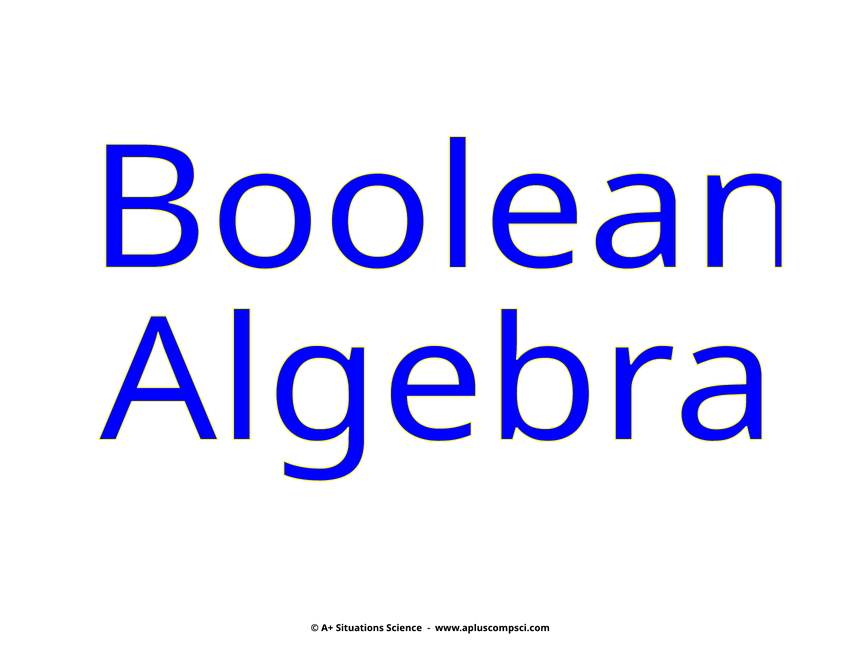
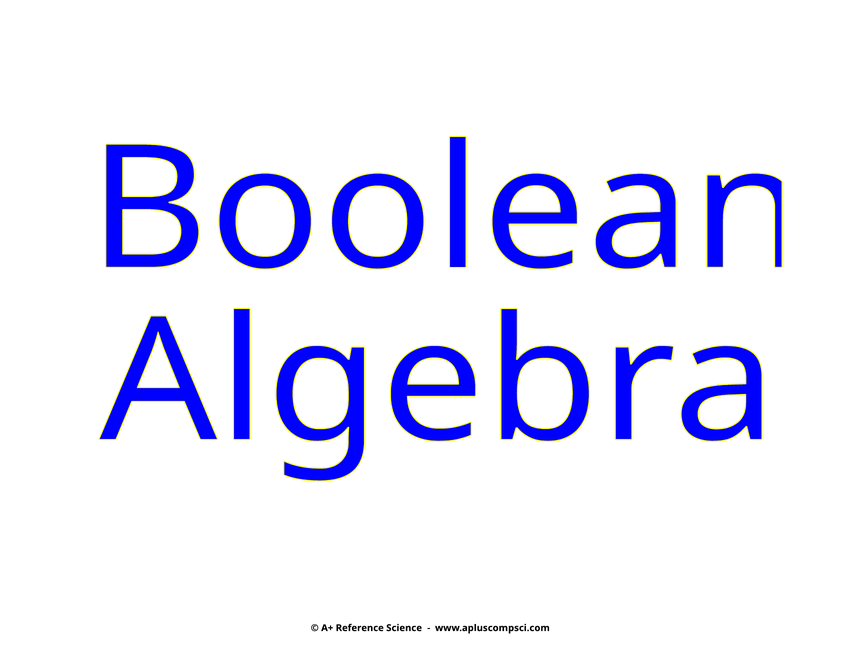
Situations: Situations -> Reference (360, 628)
